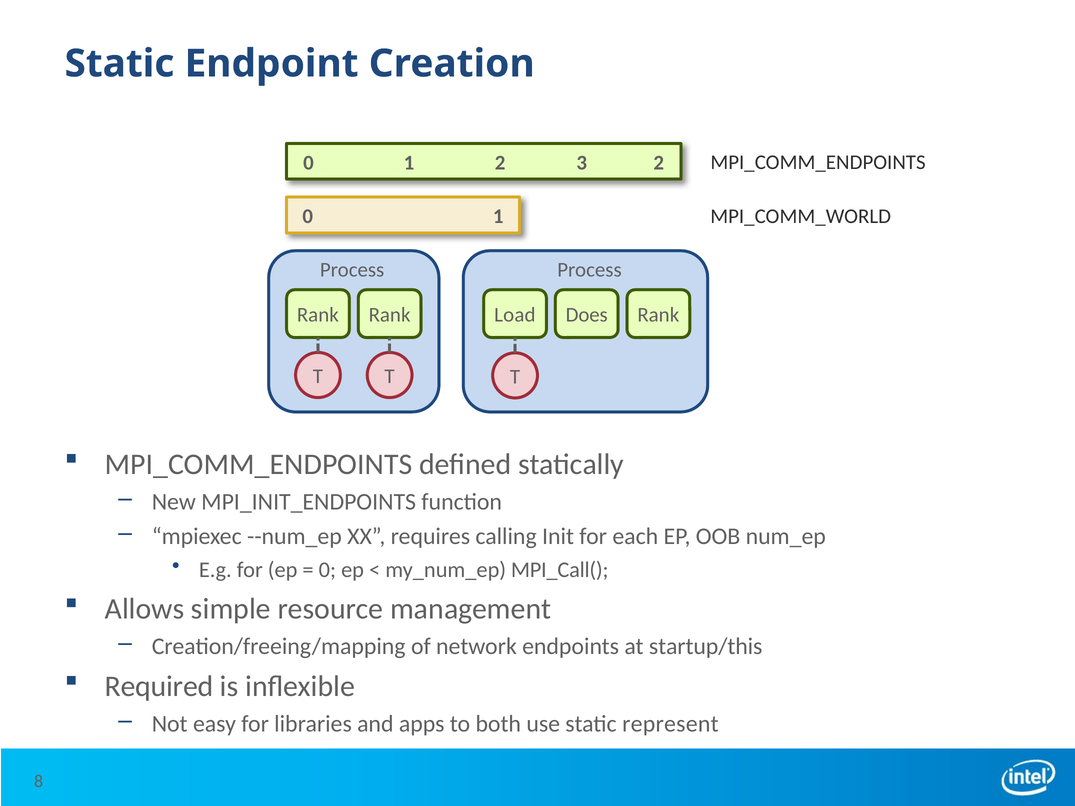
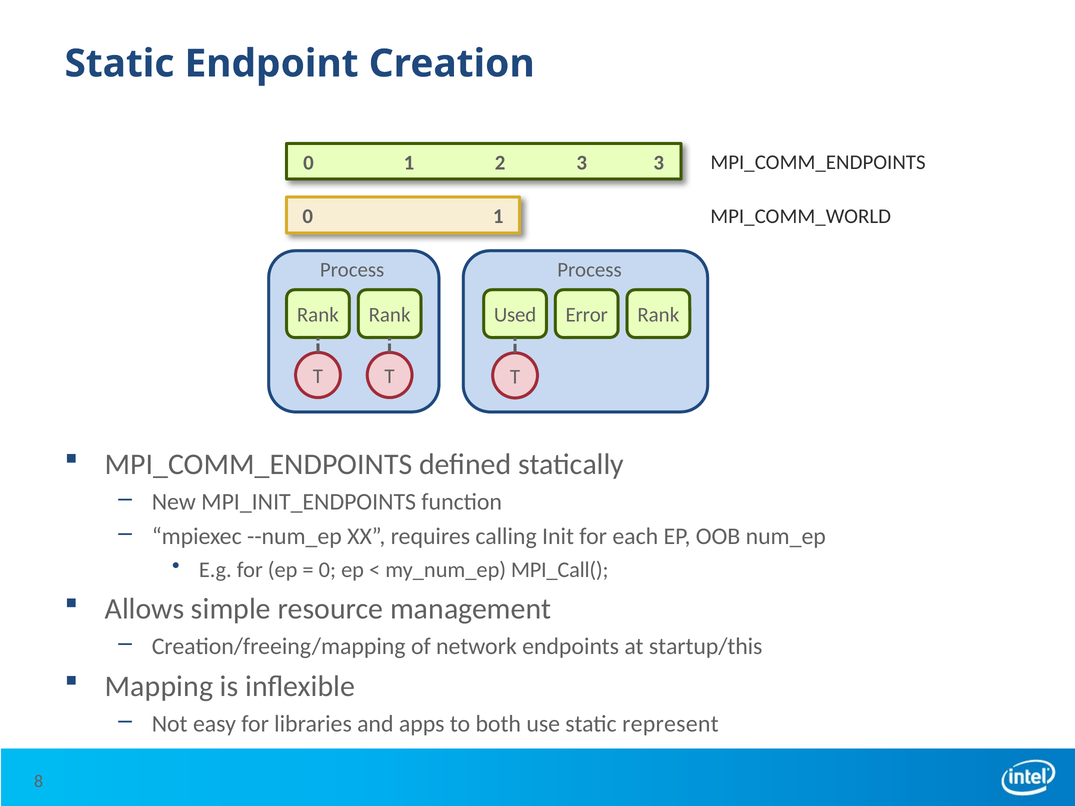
3 2: 2 -> 3 (659, 163)
Load: Load -> Used (515, 315)
Does: Does -> Error (587, 315)
Required: Required -> Mapping (159, 686)
